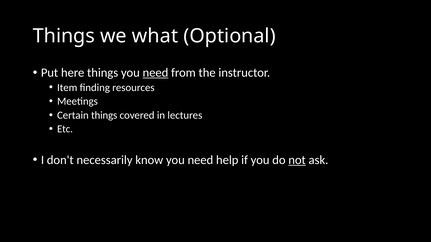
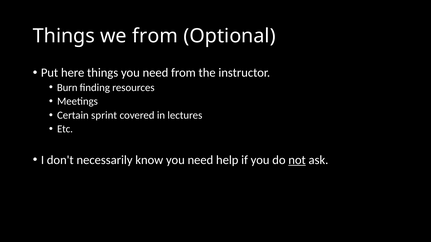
we what: what -> from (155, 36)
need underline: present -> none (155, 73)
Item: Item -> Burn (67, 88)
Certain things: things -> sprint (104, 115)
